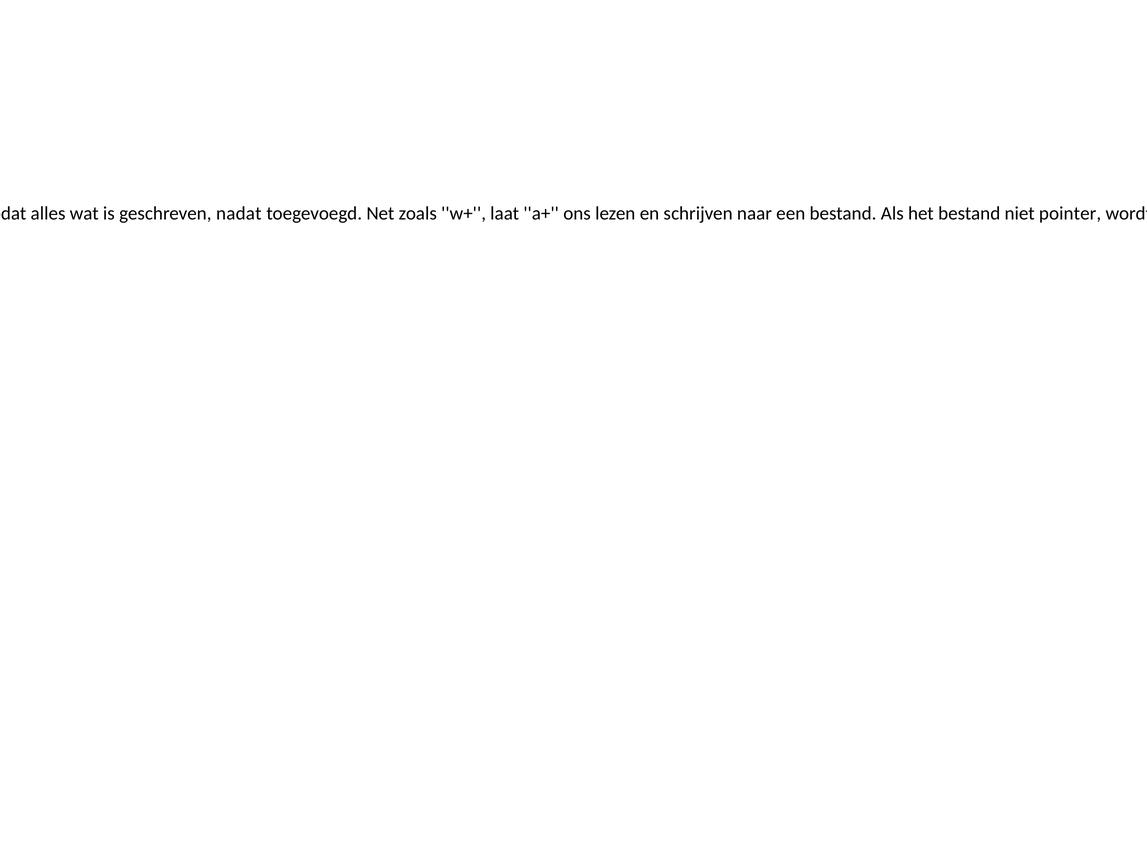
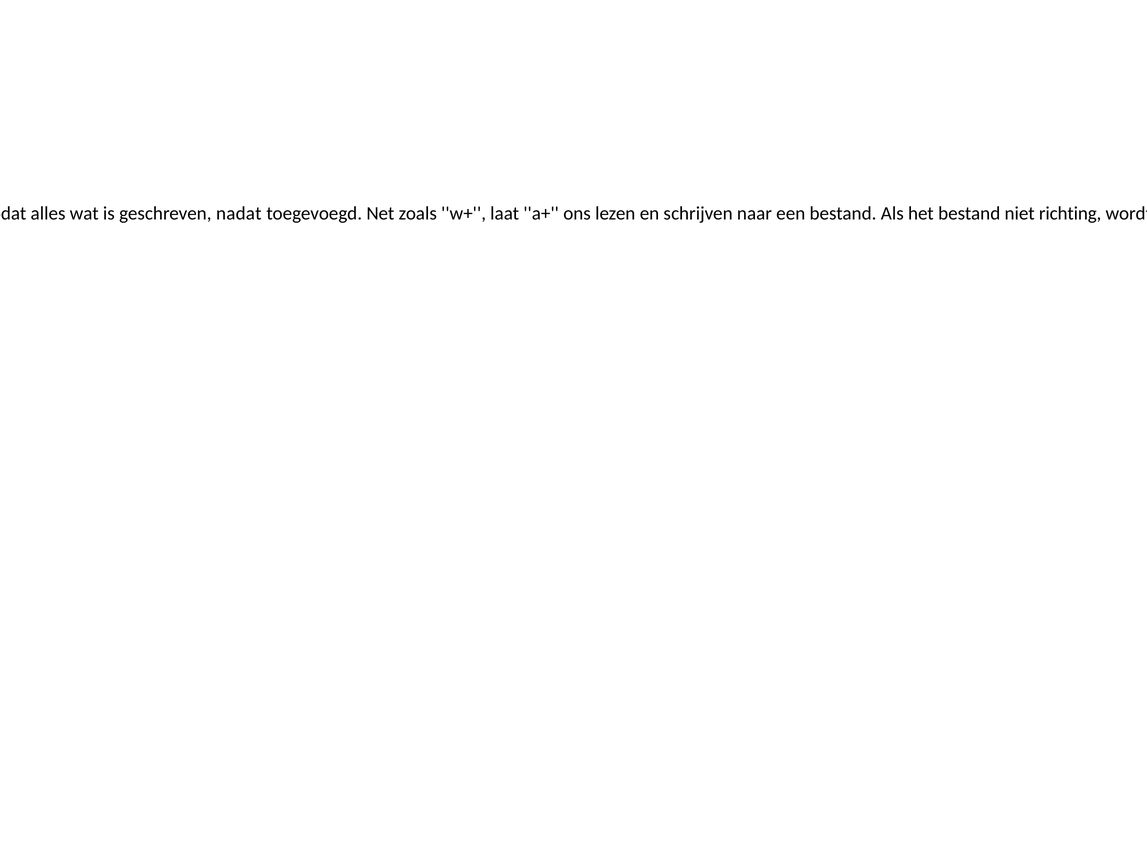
niet pointer: pointer -> richting (1070, 213)
